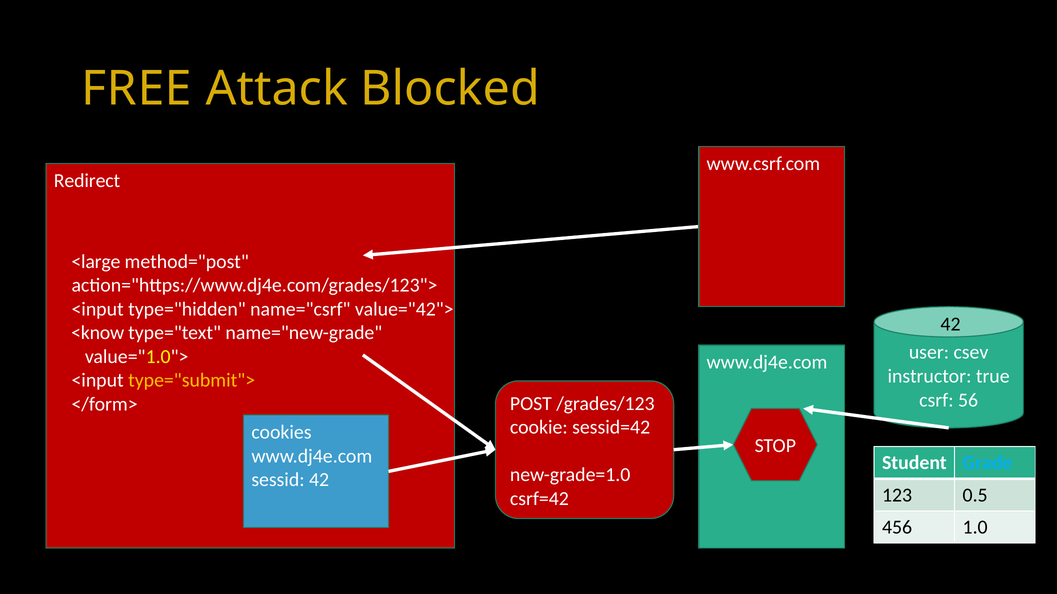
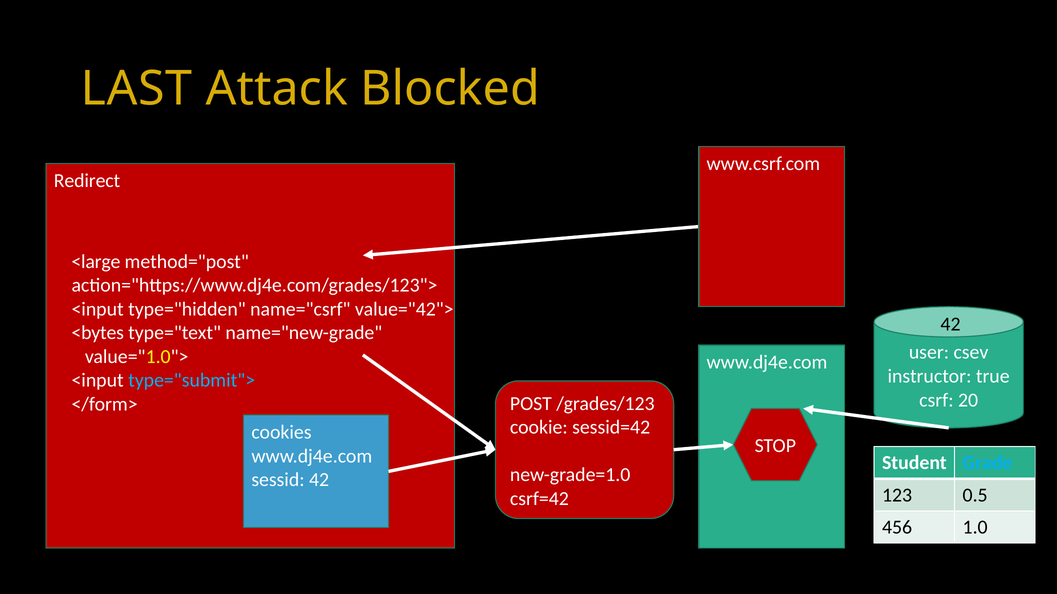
FREE: FREE -> LAST (137, 89)
<know: <know -> <bytes (98, 333)
type="submit"> colour: yellow -> light blue (192, 381)
56: 56 -> 20 (968, 400)
